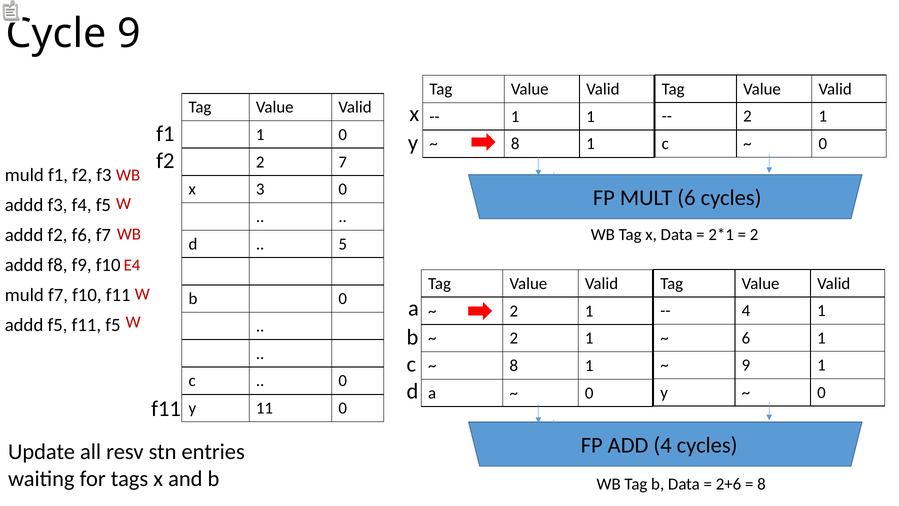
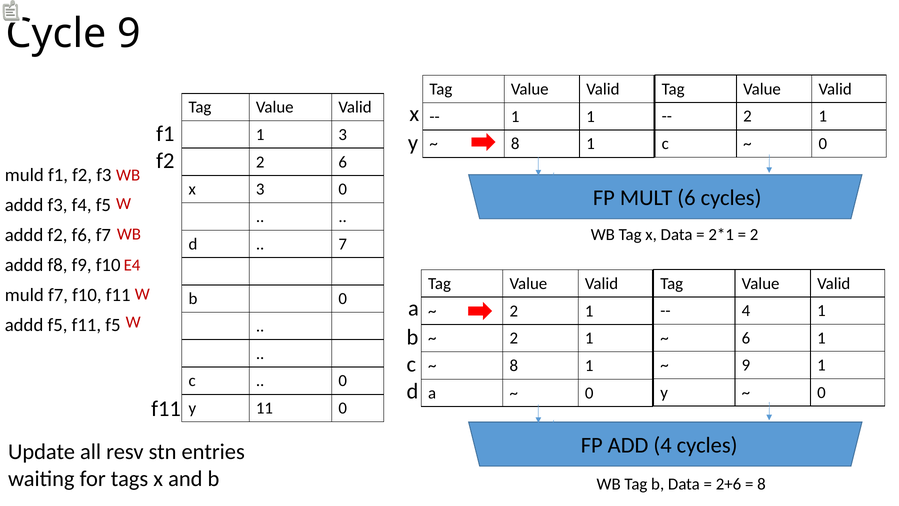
1 0: 0 -> 3 (343, 135)
2 7: 7 -> 6 (343, 162)
5: 5 -> 7 (343, 244)
